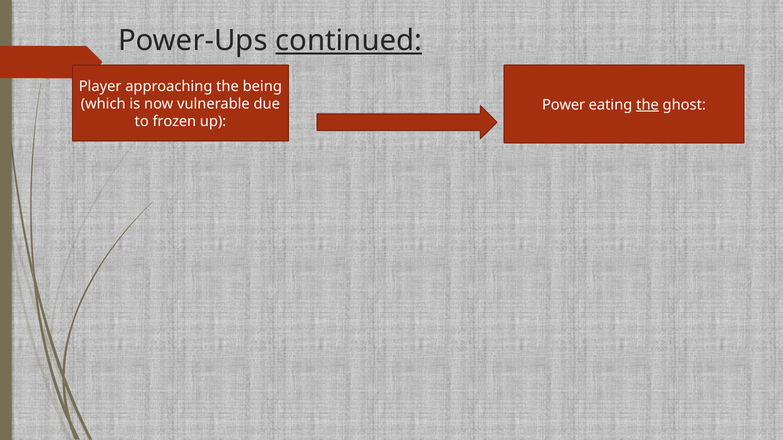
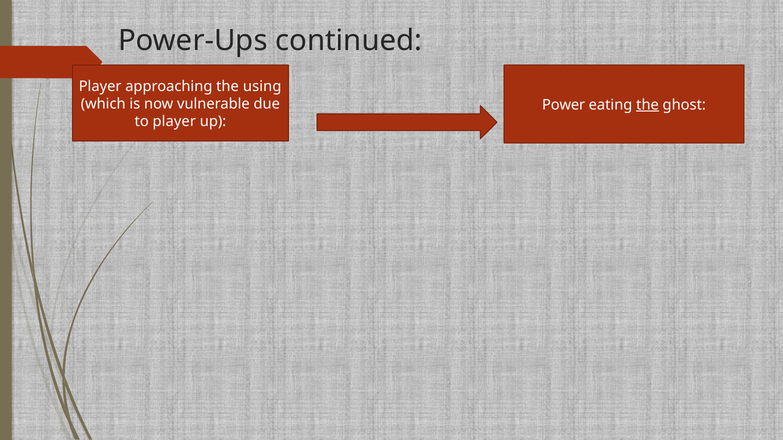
continued underline: present -> none (349, 41)
being: being -> using (262, 86)
to frozen: frozen -> player (174, 122)
